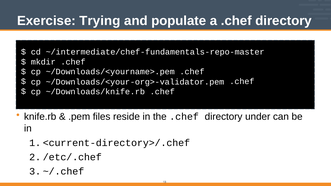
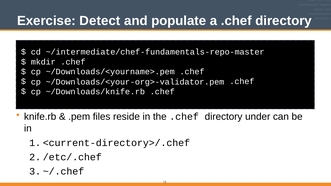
Trying: Trying -> Detect (100, 21)
